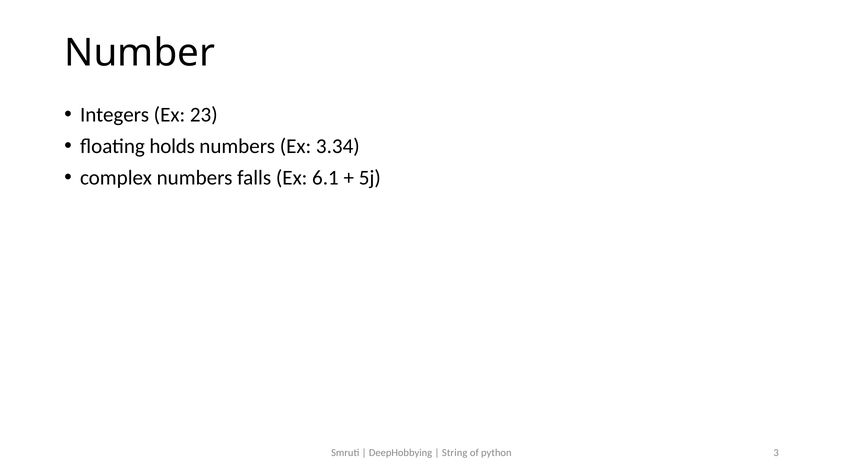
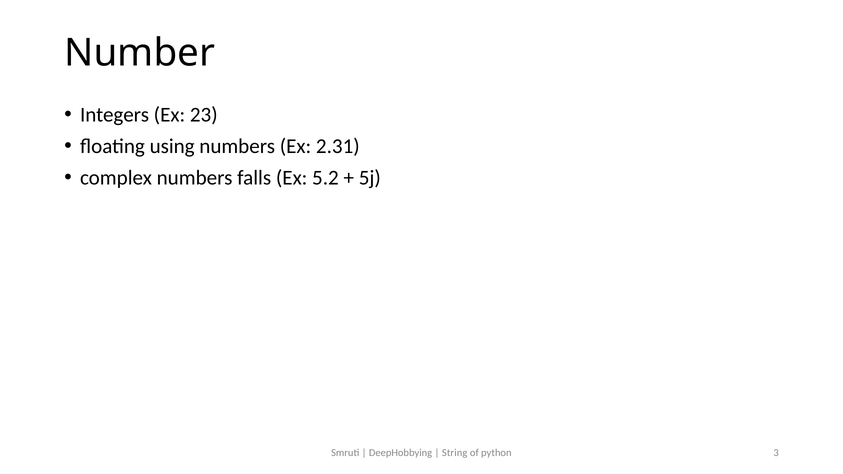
holds: holds -> using (172, 146)
3.34: 3.34 -> 2.31 (338, 146)
6.1: 6.1 -> 5.2 (325, 178)
